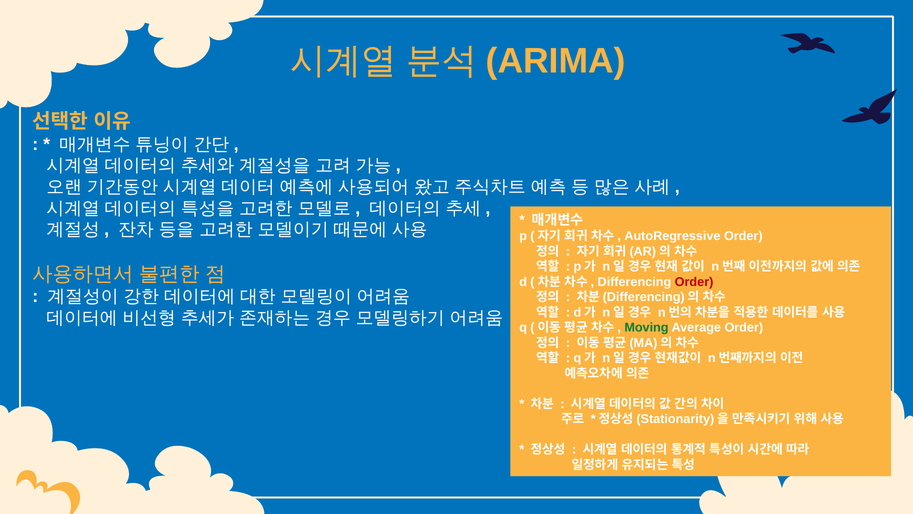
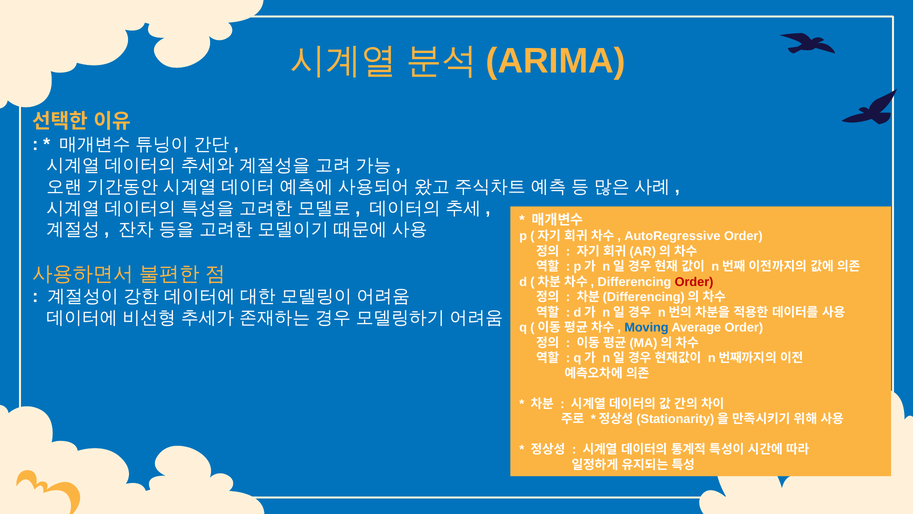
Moving colour: green -> blue (646, 327)
